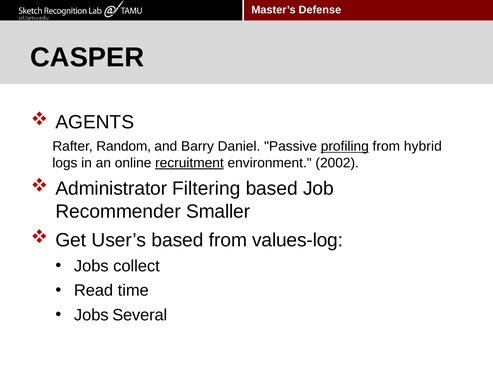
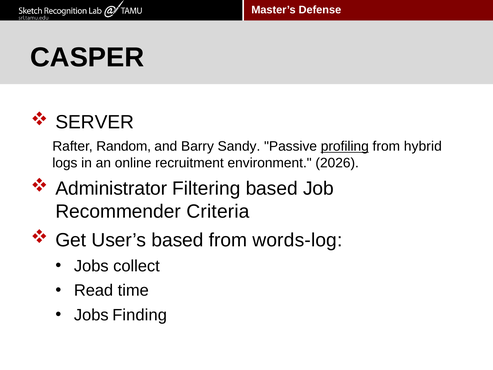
AGENTS: AGENTS -> SERVER (95, 122)
Daniel: Daniel -> Sandy (239, 146)
recruitment underline: present -> none (189, 163)
2002: 2002 -> 2026 (337, 163)
Smaller: Smaller -> Criteria (218, 211)
values-log: values-log -> words-log (297, 240)
Several: Several -> Finding (140, 315)
